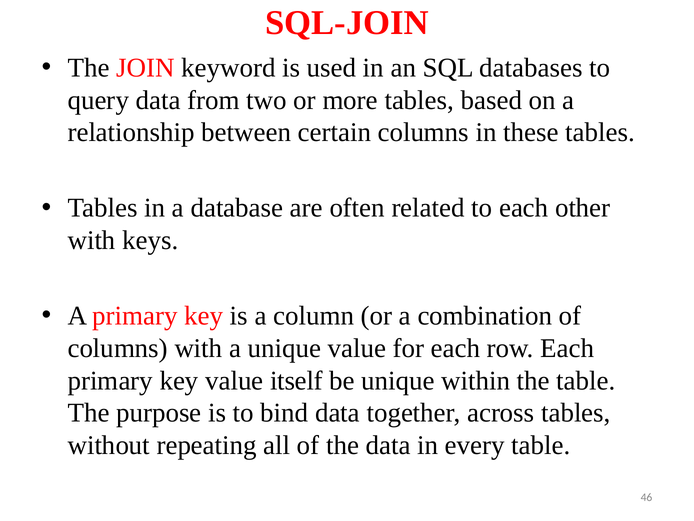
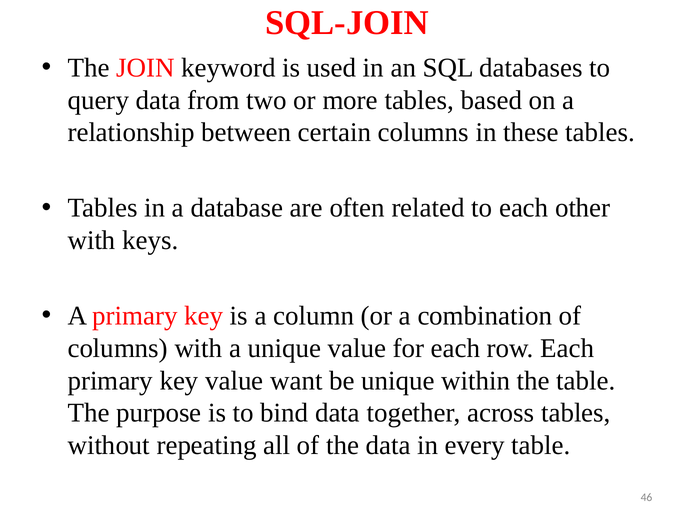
itself: itself -> want (296, 380)
